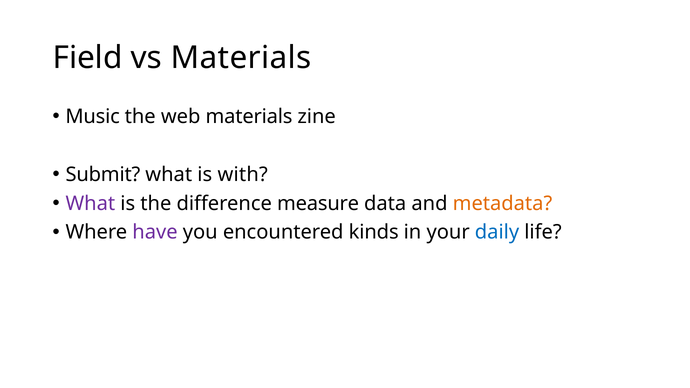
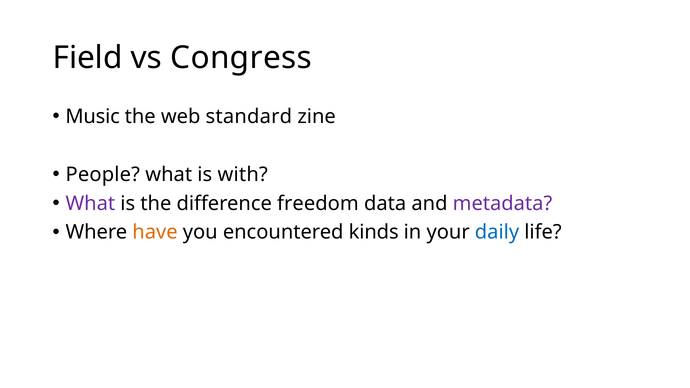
vs Materials: Materials -> Congress (241, 58)
web materials: materials -> standard (249, 117)
Submit: Submit -> People (103, 175)
measure: measure -> freedom (318, 203)
metadata colour: orange -> purple (502, 203)
have colour: purple -> orange (155, 232)
